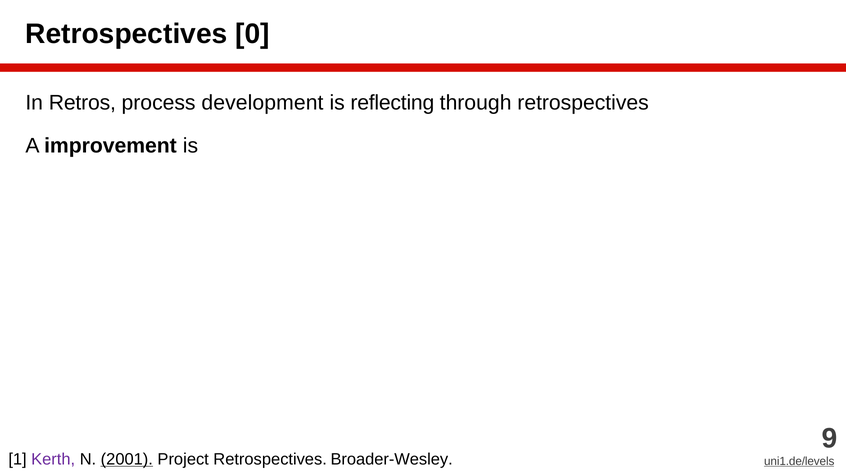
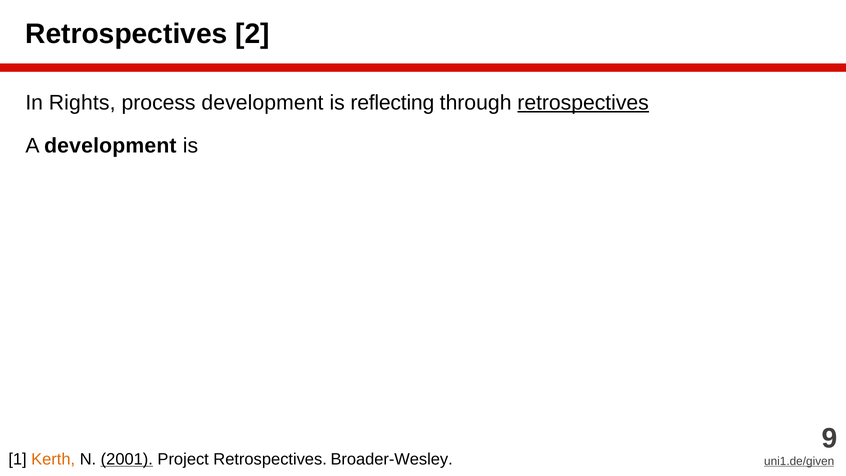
0: 0 -> 2 (252, 34)
Retros: Retros -> Rights (82, 103)
retrospectives underline: none -> present (583, 103)
A improvement: improvement -> development (110, 146)
Kerth colour: purple -> orange (53, 459)
uni1.de/levels: uni1.de/levels -> uni1.de/given (799, 461)
